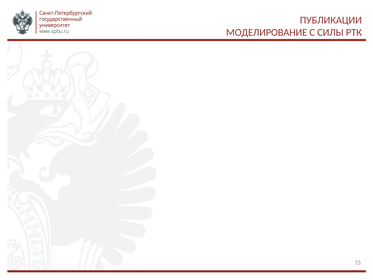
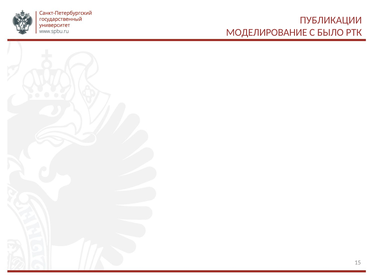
СИЛЫ: СИЛЫ -> БЫЛО (330, 33)
